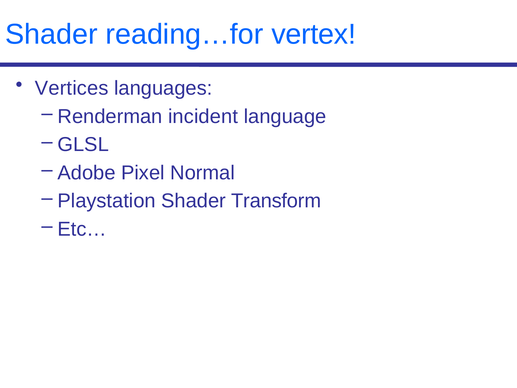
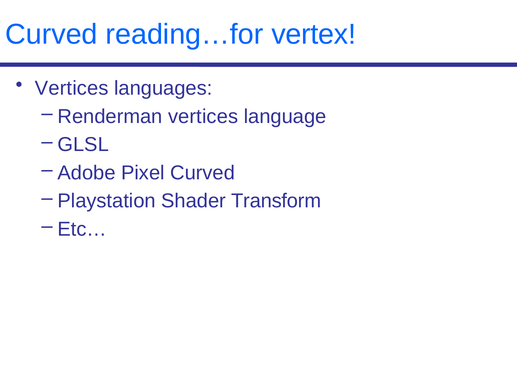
Shader: Shader -> Curved (51, 34)
Renderman incident: incident -> vertices (203, 116)
Pixel Normal: Normal -> Curved (203, 173)
